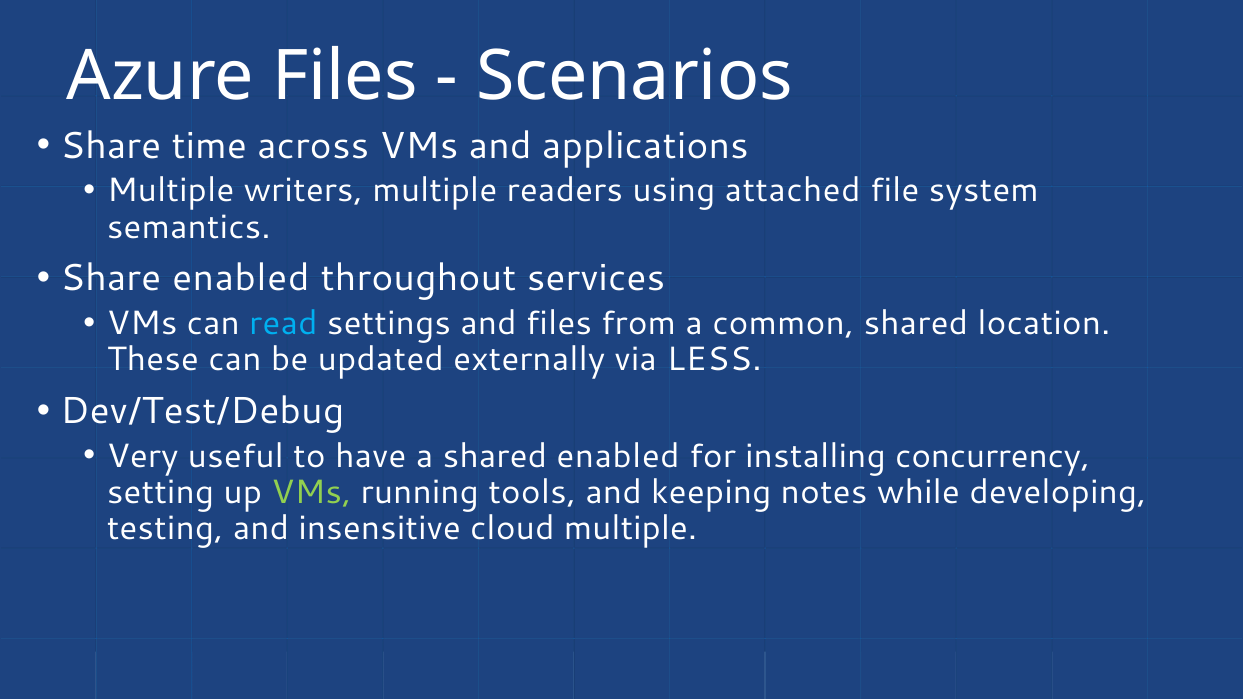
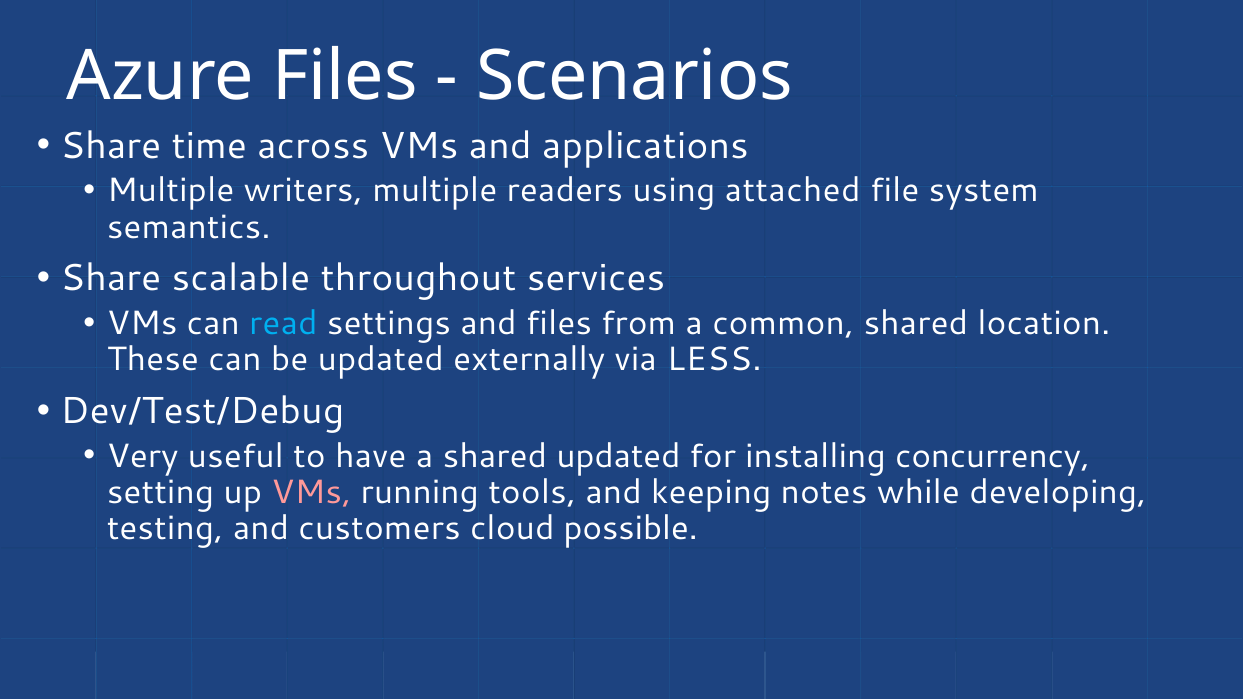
Share enabled: enabled -> scalable (241, 279)
shared enabled: enabled -> updated (618, 456)
VMs colour: light green -> pink (311, 493)
insensitive: insensitive -> customers (380, 529)
cloud multiple: multiple -> possible (631, 529)
